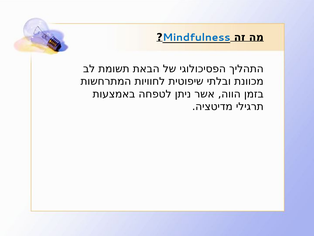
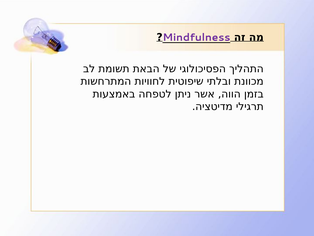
Mindfulness colour: blue -> purple (196, 37)
